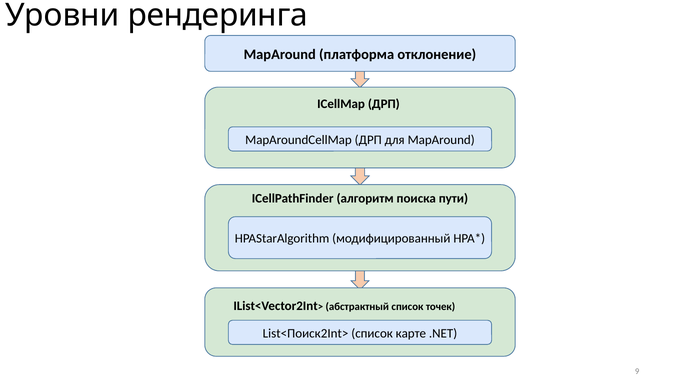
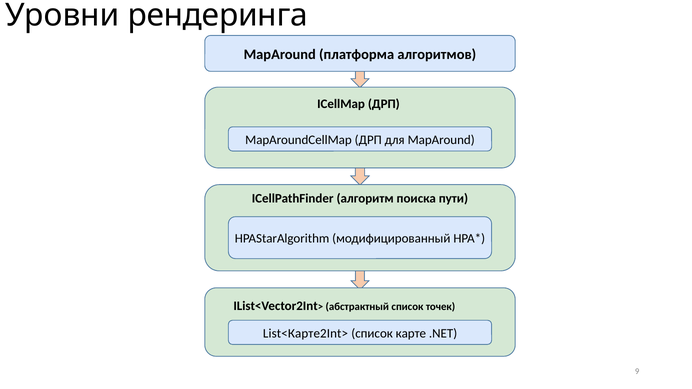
отклонение: отклонение -> алгоритмов (437, 54)
List<Поиск2Int>: List<Поиск2Int> -> List<Карте2Int> (306, 333)
